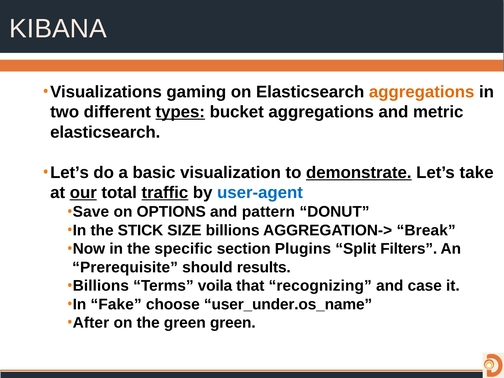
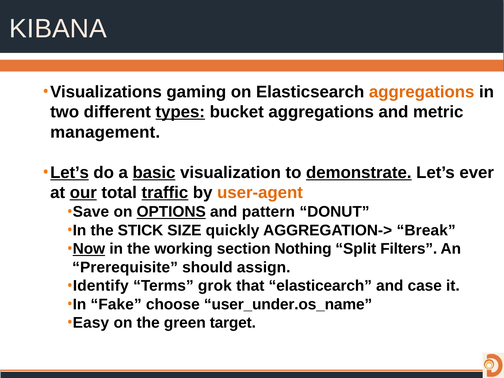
elasticsearch: elasticsearch -> management (105, 132)
Let’s underline: none -> present (70, 173)
basic underline: none -> present (154, 173)
take: take -> ever (477, 173)
user-agent colour: blue -> orange (260, 193)
OPTIONS underline: none -> present (171, 212)
SIZE billions: billions -> quickly (233, 230)
Now underline: none -> present (89, 249)
specific: specific -> working (184, 249)
Plugins: Plugins -> Nothing (303, 249)
results: results -> assign (264, 267)
Billions: Billions -> Identify (101, 286)
voila: voila -> grok (215, 286)
recognizing: recognizing -> elasticearch (320, 286)
After: After -> Easy (91, 323)
green green: green -> target (233, 323)
